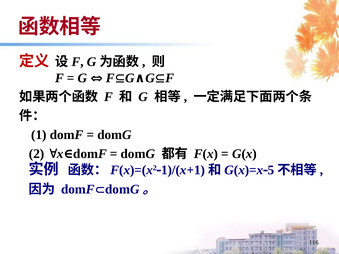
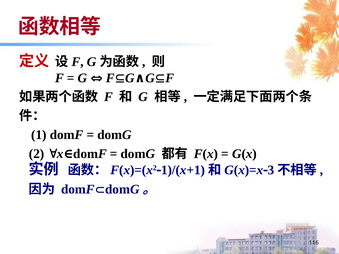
5: 5 -> 3 (271, 170)
